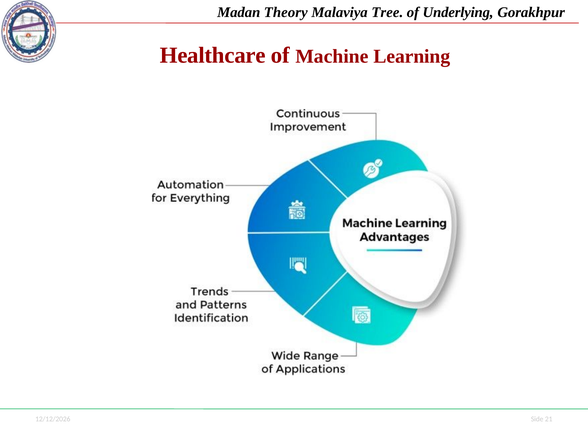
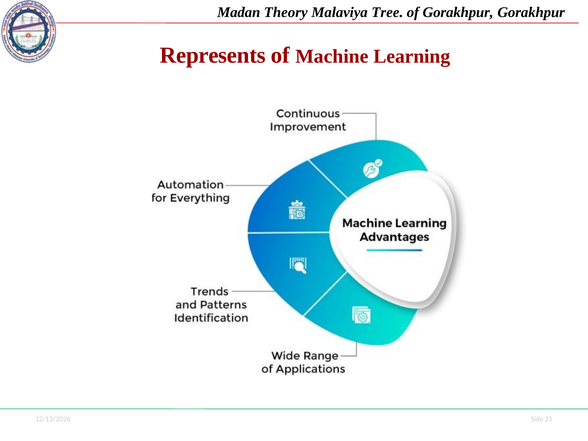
of Underlying: Underlying -> Gorakhpur (458, 12)
Healthcare: Healthcare -> Represents (213, 55)
